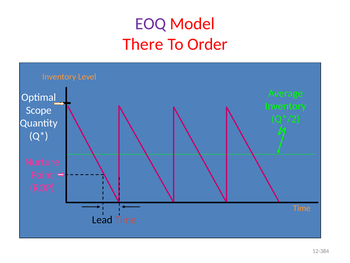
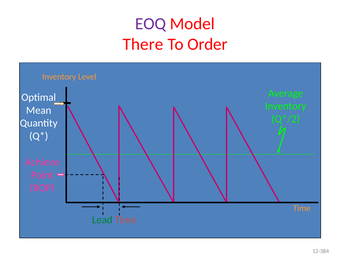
Scope: Scope -> Mean (39, 110)
Nurture: Nurture -> Achieve (42, 162)
Lead colour: black -> green (102, 219)
